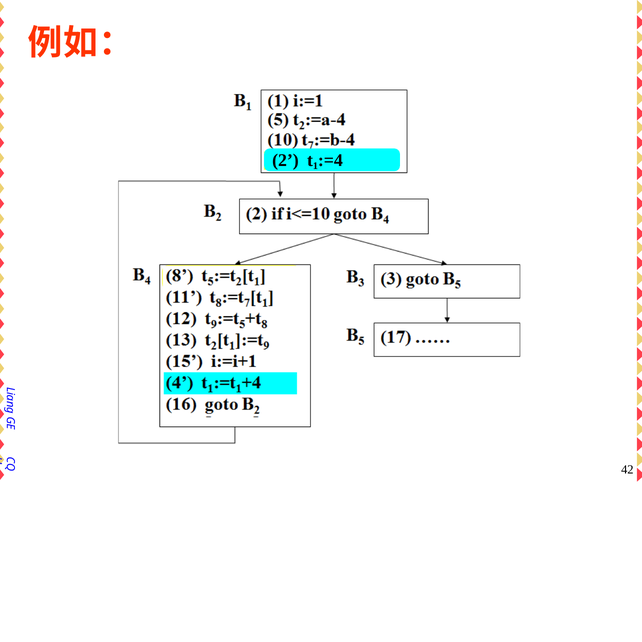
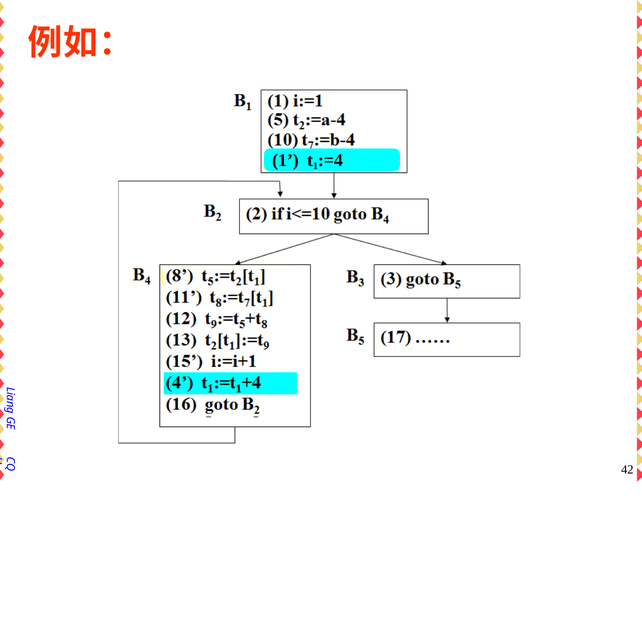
2: 2 -> 1 (285, 160)
